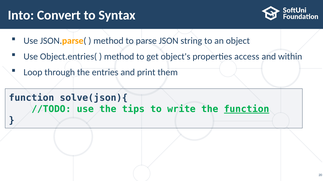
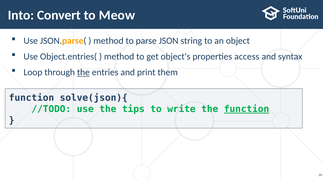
Syntax: Syntax -> Meow (117, 15)
within: within -> syntax (290, 57)
the underline: none -> present (83, 73)
